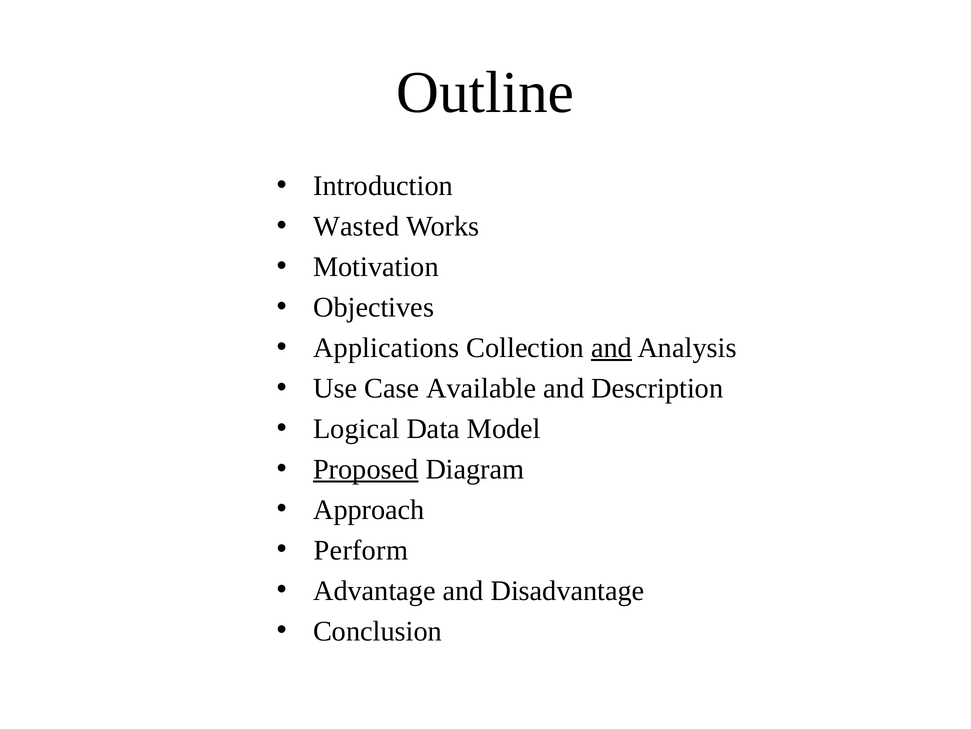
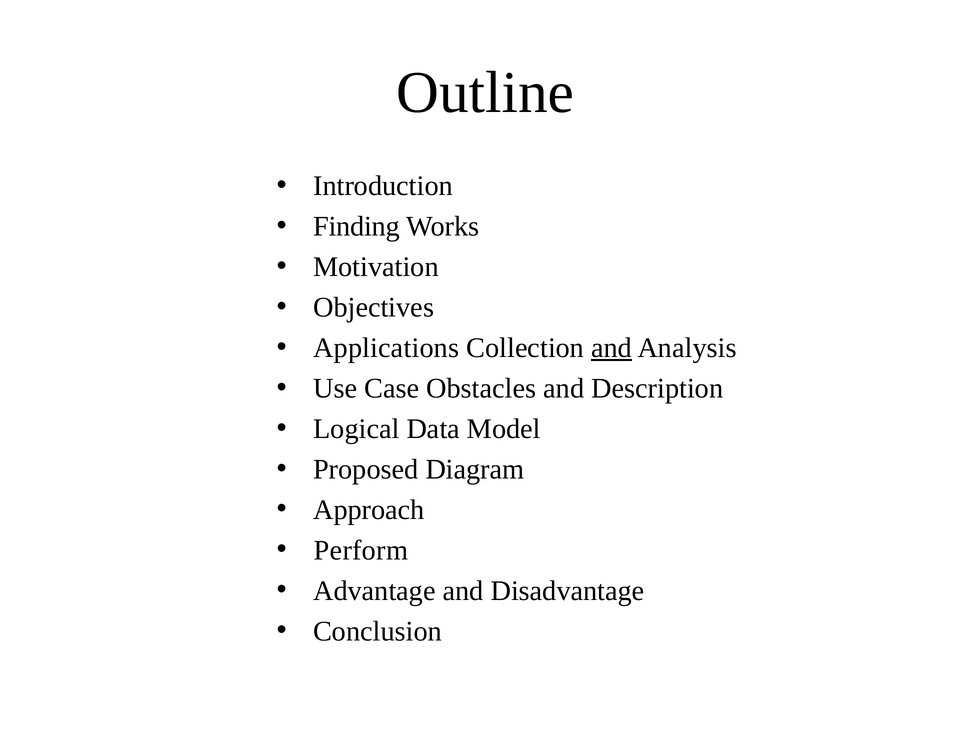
Wasted: Wasted -> Finding (356, 226)
Available: Available -> Obstacles (481, 388)
Proposed underline: present -> none (366, 469)
